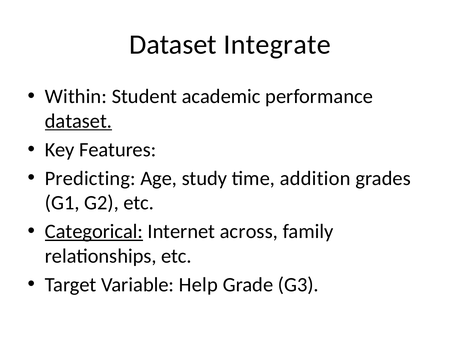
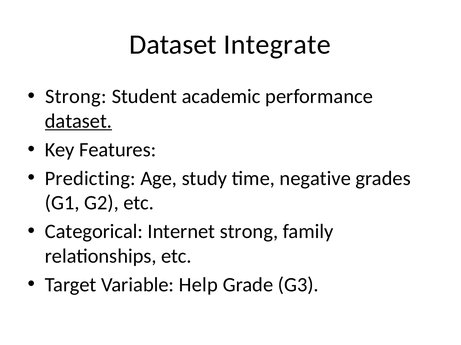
Within: Within -> Strong (76, 97)
addition: addition -> negative (315, 179)
Categorical underline: present -> none (94, 232)
Internet across: across -> strong (249, 232)
